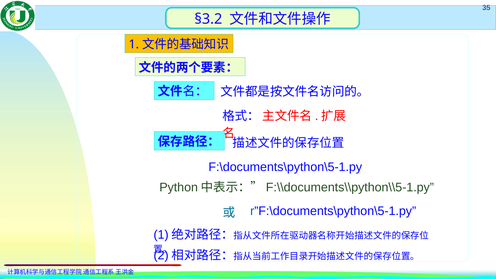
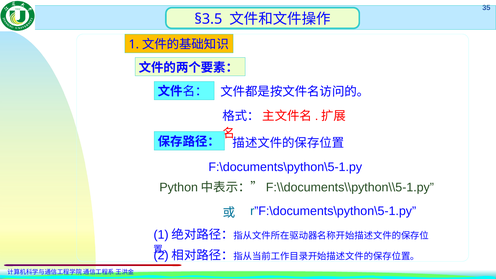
§3.2: §3.2 -> §3.5 (208, 19)
